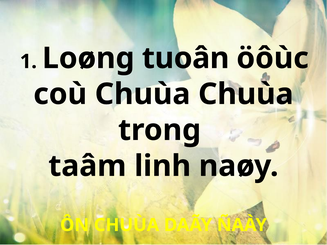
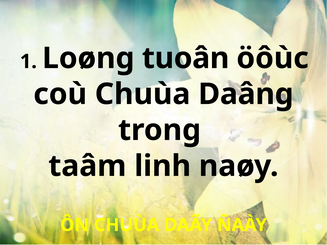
Chuùa Chuùa: Chuùa -> Daâng (246, 94)
